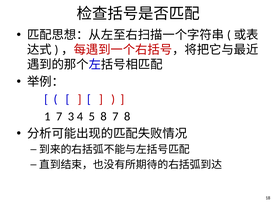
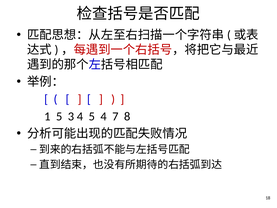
1 7: 7 -> 5 (59, 116)
5 8: 8 -> 4 (104, 116)
